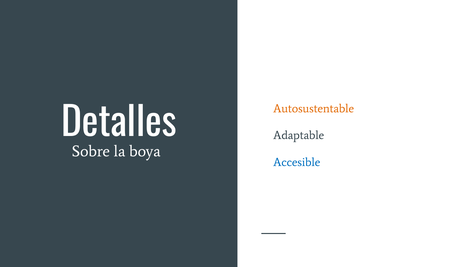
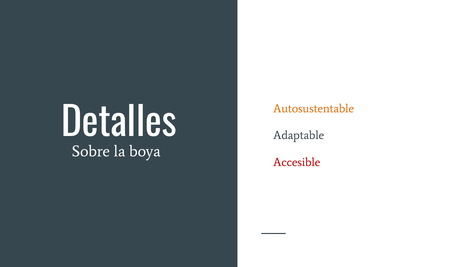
Accesible colour: blue -> red (297, 162)
